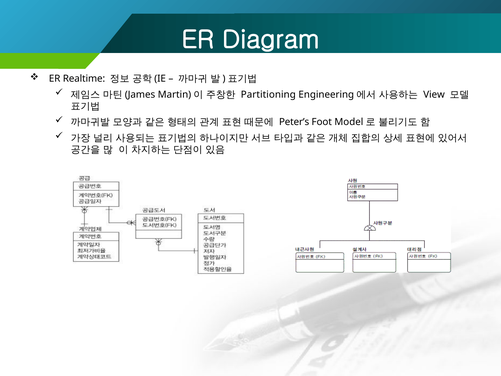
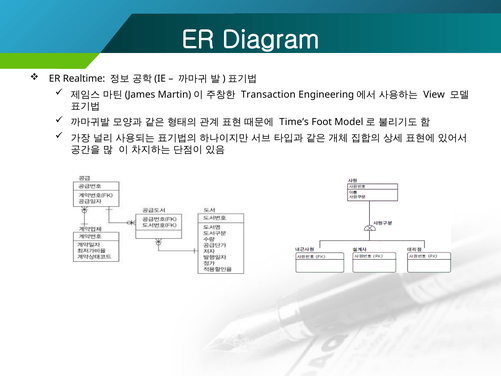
Partitioning: Partitioning -> Transaction (268, 94)
Peter’s: Peter’s -> Time’s (294, 122)
